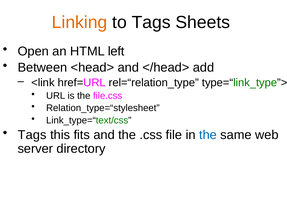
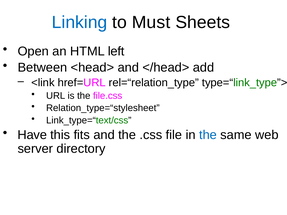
Linking colour: orange -> blue (80, 22)
to Tags: Tags -> Must (151, 22)
Tags: Tags -> Have (32, 135)
